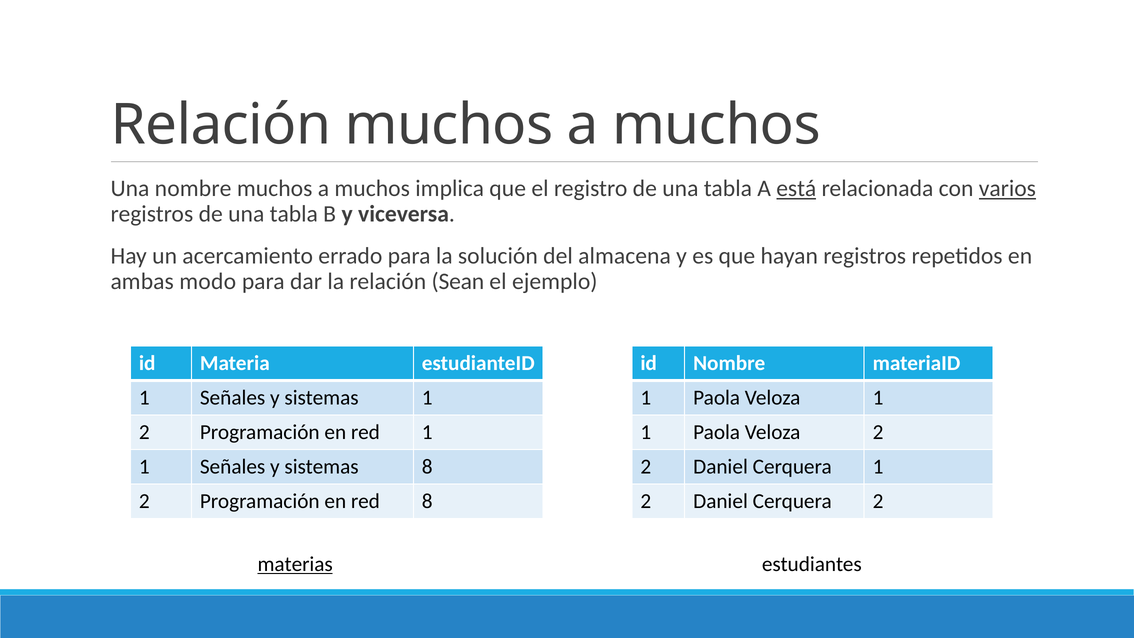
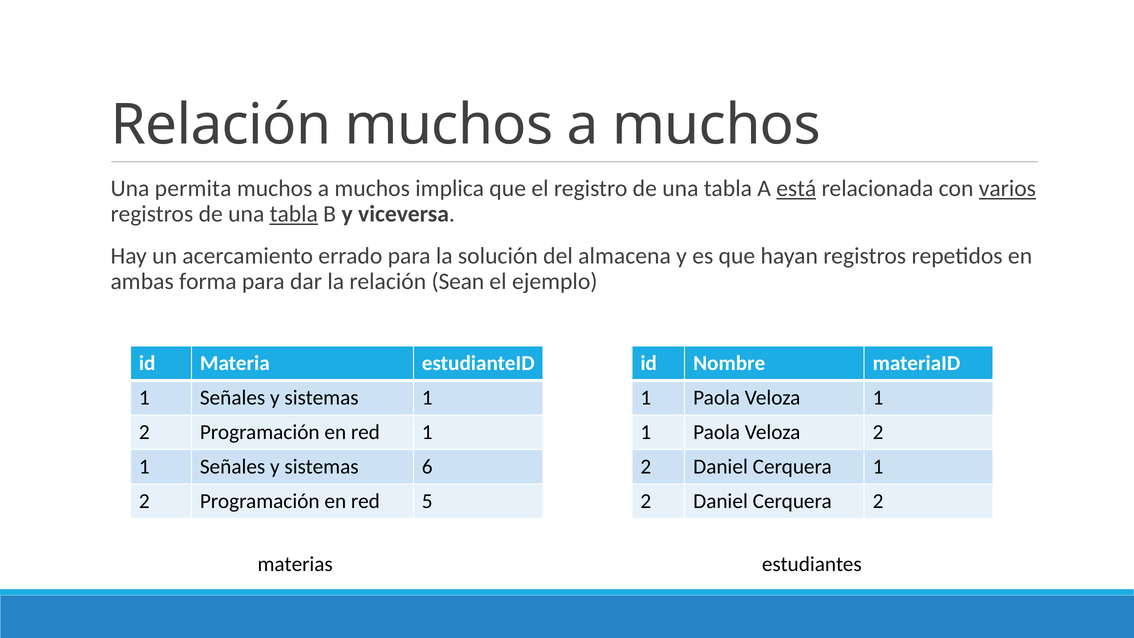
Una nombre: nombre -> permita (193, 189)
tabla underline: none -> present (294, 214)
modo: modo -> forma (208, 282)
sistemas 8: 8 -> 6 (427, 467)
red 8: 8 -> 5 (427, 501)
materias underline: present -> none (295, 564)
